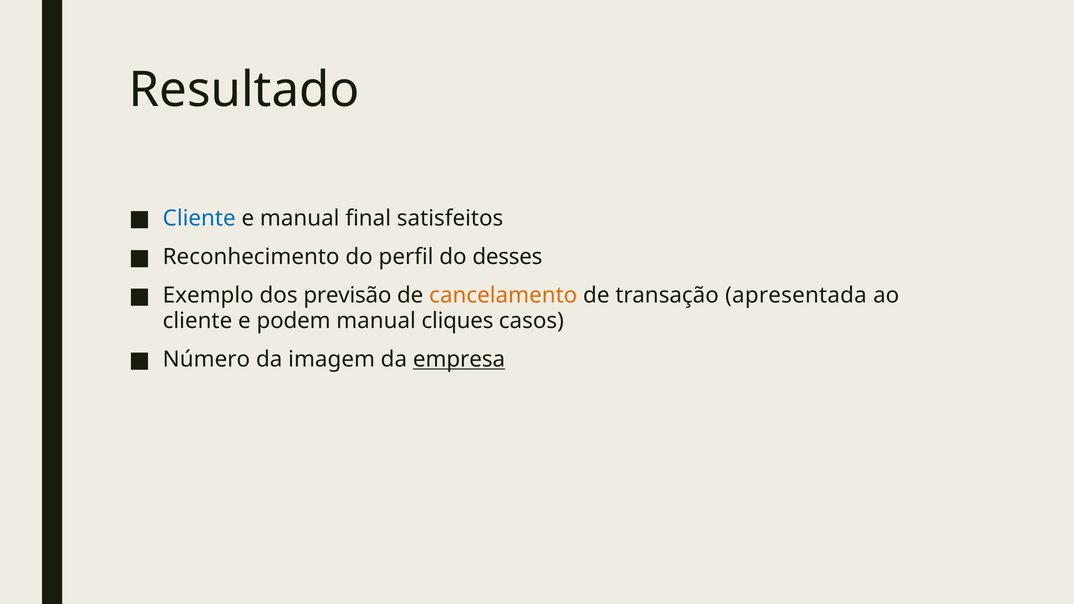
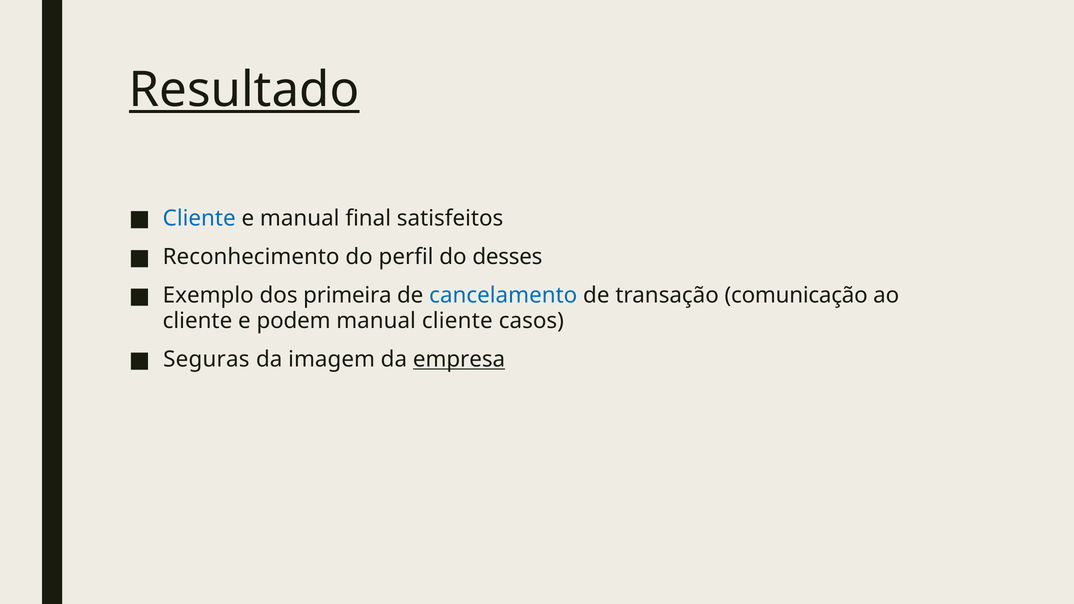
Resultado underline: none -> present (244, 90)
previsão: previsão -> primeira (347, 296)
cancelamento colour: orange -> blue (503, 296)
apresentada: apresentada -> comunicação (796, 296)
manual cliques: cliques -> cliente (457, 321)
Número: Número -> Seguras (206, 360)
